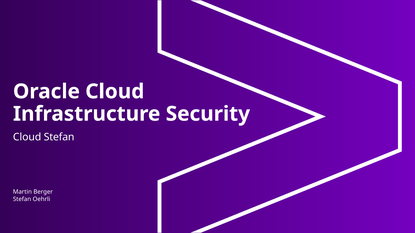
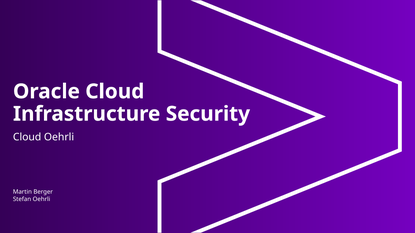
Cloud Stefan: Stefan -> Oehrli (59, 137)
